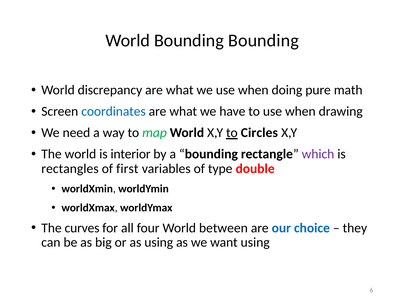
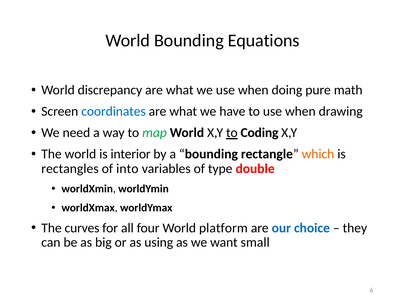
Bounding Bounding: Bounding -> Equations (264, 40)
Circles: Circles -> Coding (259, 133)
which colour: purple -> orange (318, 154)
first: first -> into (127, 169)
between: between -> platform (223, 228)
want using: using -> small (255, 242)
